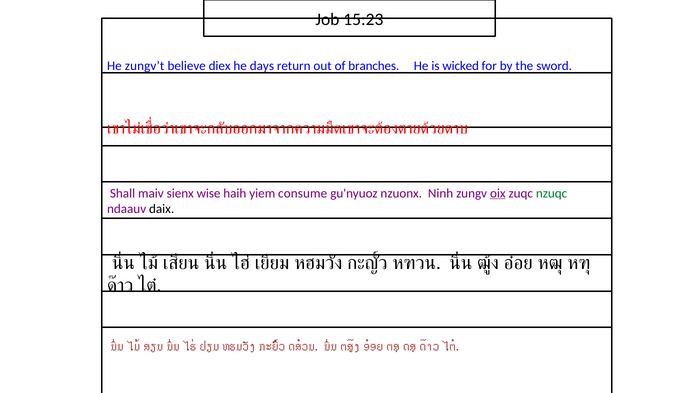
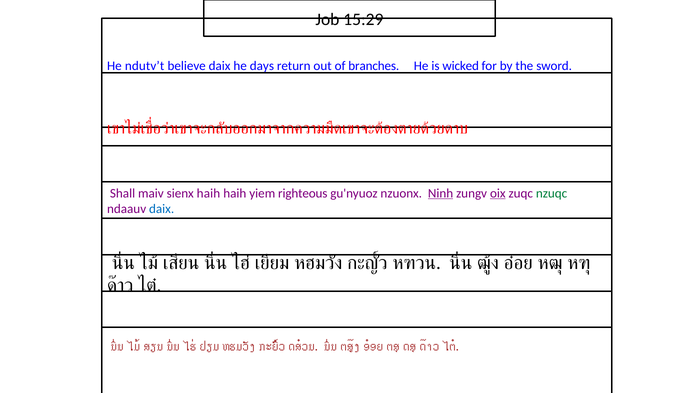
15:23: 15:23 -> 15:29 (363, 19)
zungv’t: zungv’t -> ndutv’t (145, 66)
believe diex: diex -> daix (220, 66)
sienx wise: wise -> haih (208, 193)
consume: consume -> righteous (303, 193)
Ninh underline: none -> present (441, 193)
daix colour: black -> blue (162, 209)
